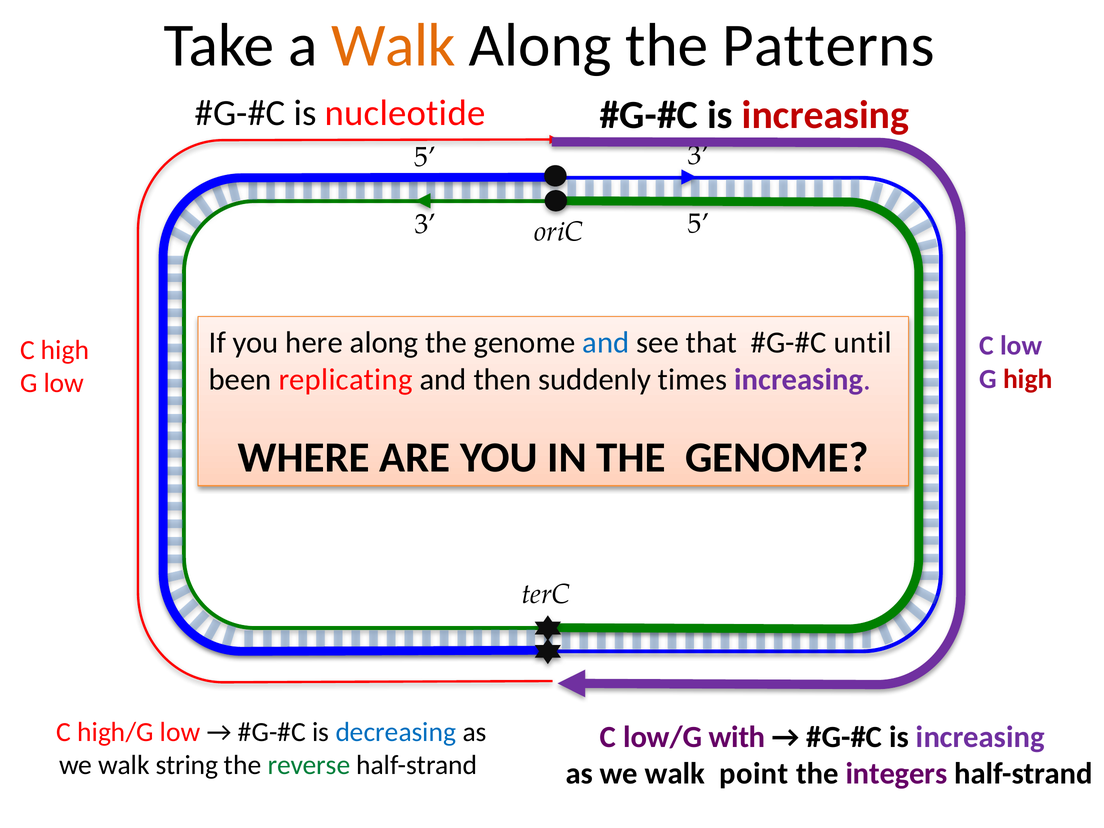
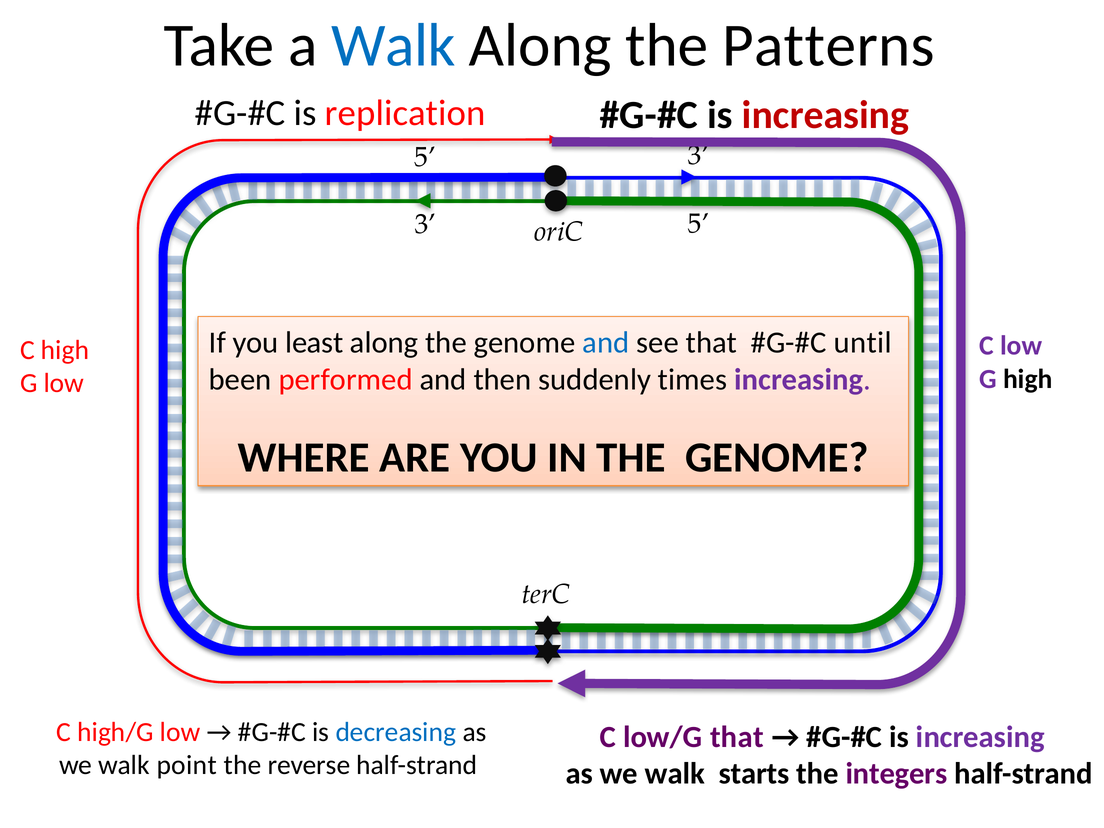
Walk colour: orange -> blue (393, 46)
nucleotide: nucleotide -> replication (405, 113)
here: here -> least (314, 343)
replicating: replicating -> performed (346, 379)
high colour: red -> black (1028, 379)
low/G with: with -> that (737, 737)
string: string -> point (187, 765)
reverse colour: green -> black (309, 765)
point: point -> starts (754, 774)
